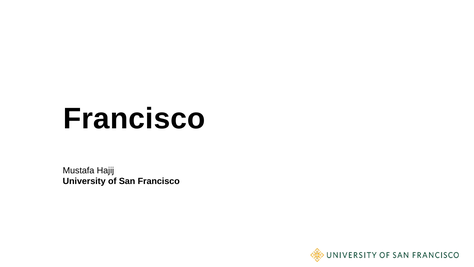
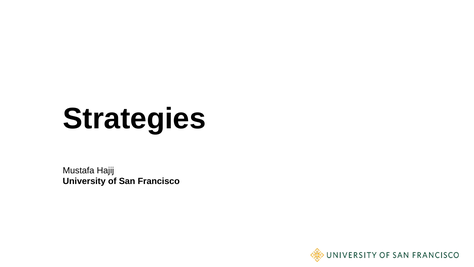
Francisco: Francisco -> Strategies (134, 118)
